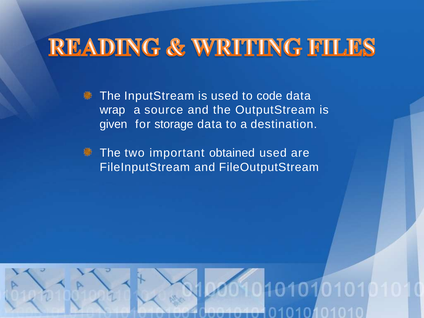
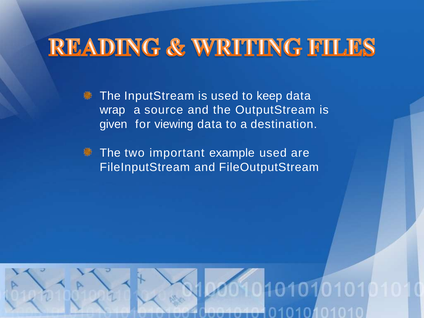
code: code -> keep (269, 96)
storage: storage -> viewing (174, 124)
obtained: obtained -> example (232, 153)
